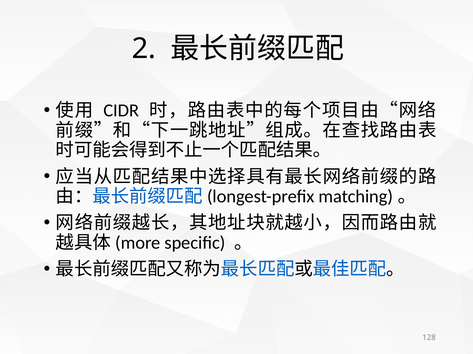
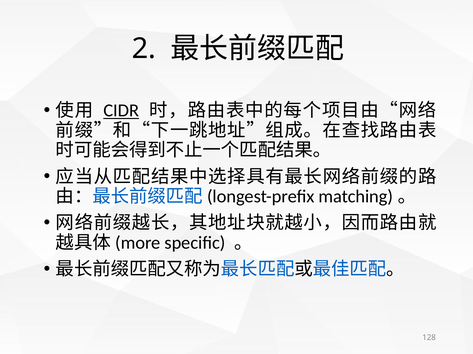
CIDR underline: none -> present (121, 111)
